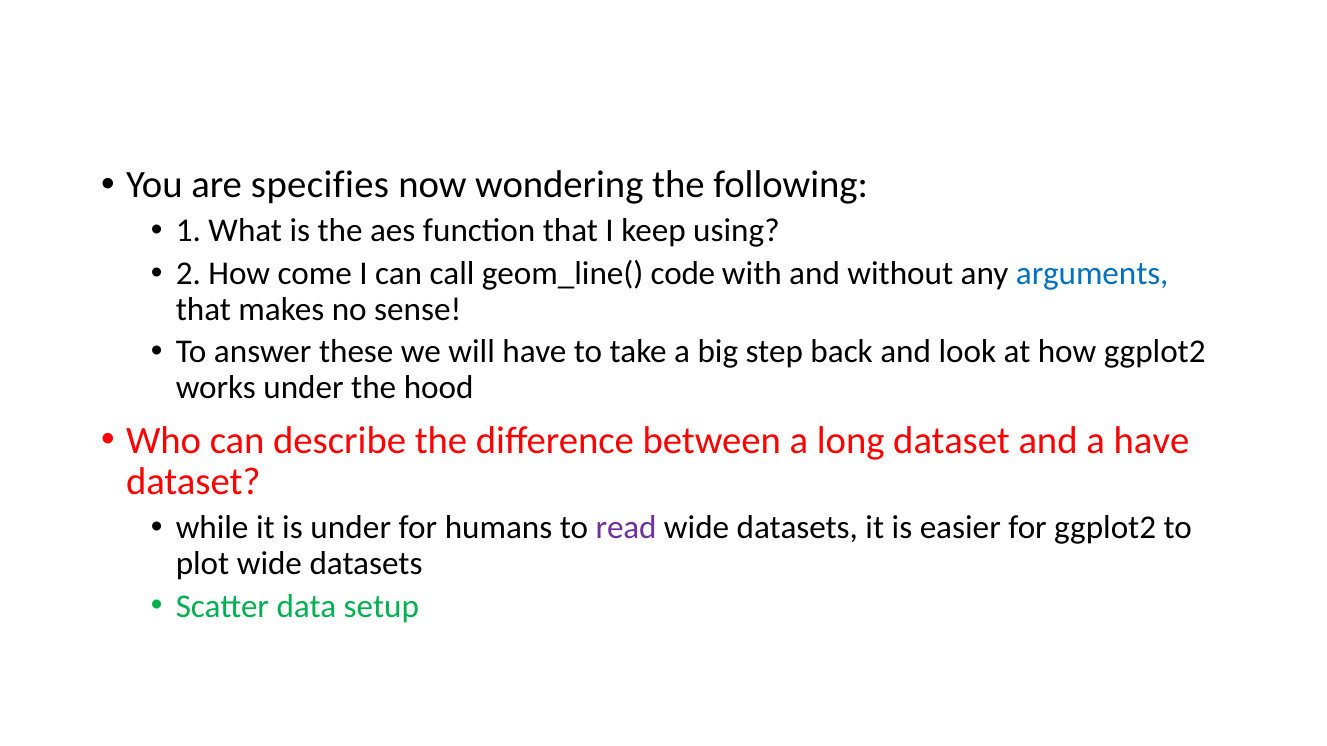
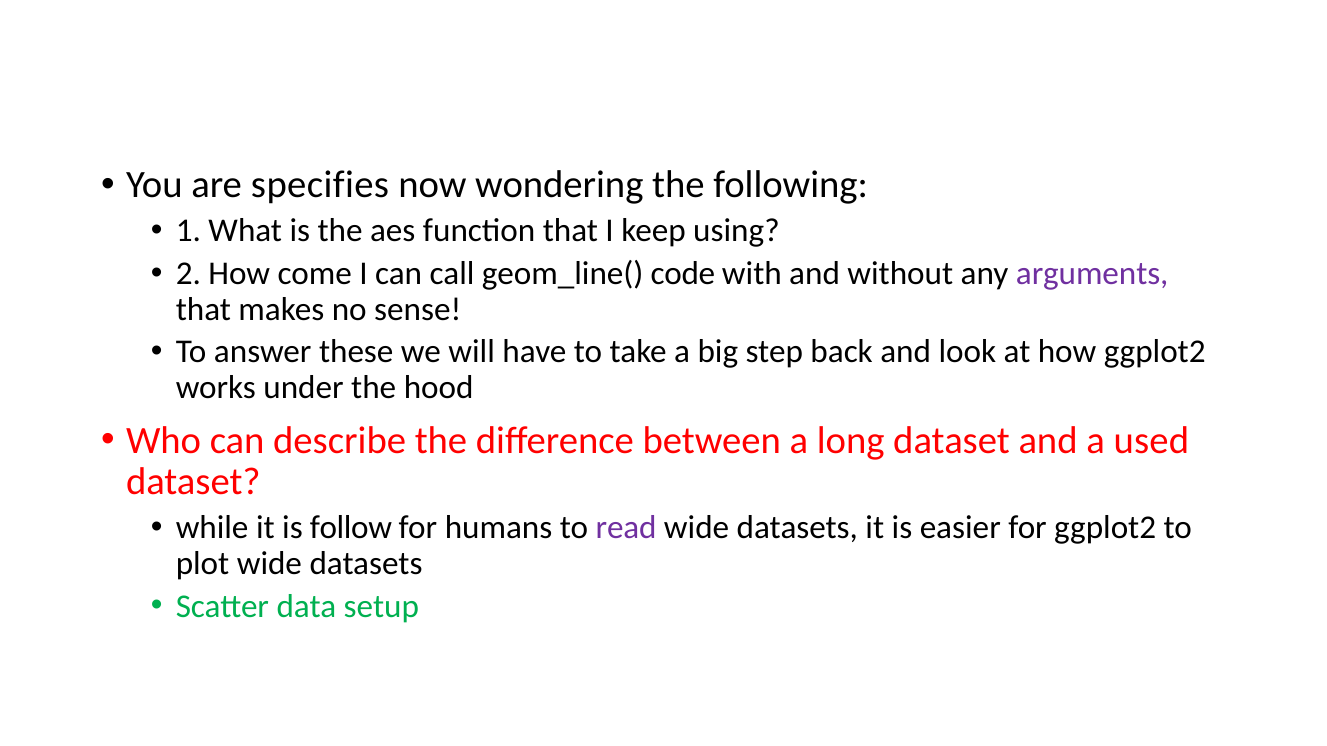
arguments colour: blue -> purple (1092, 274)
a have: have -> used (1151, 441)
is under: under -> follow (351, 528)
